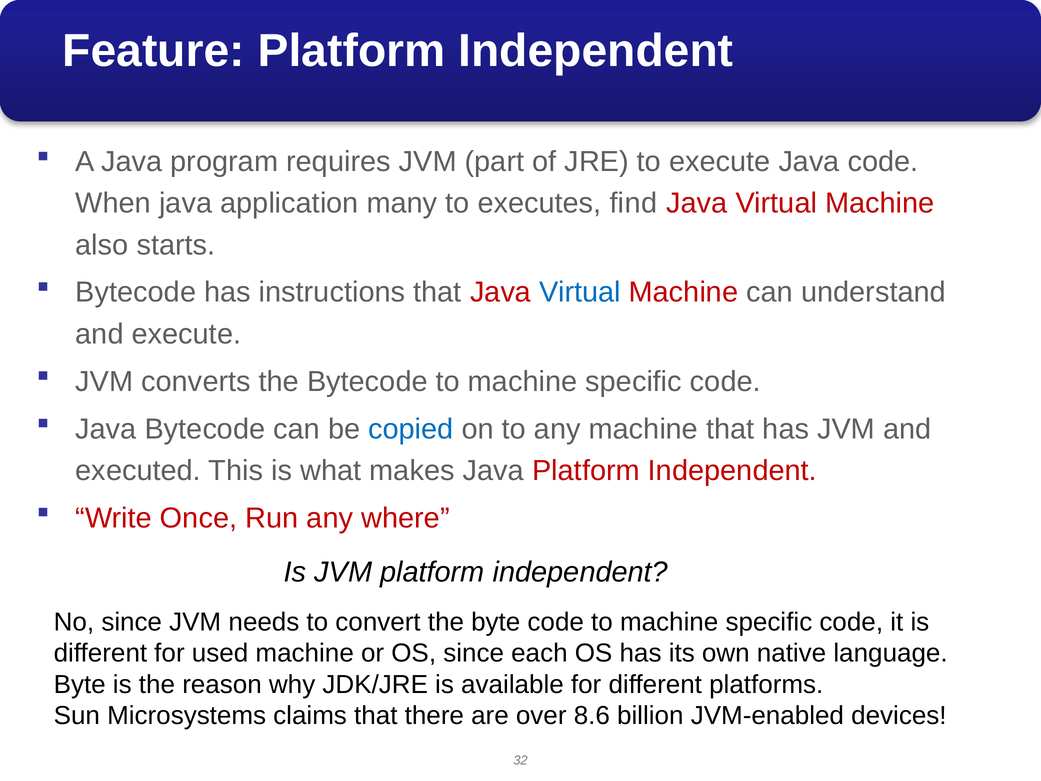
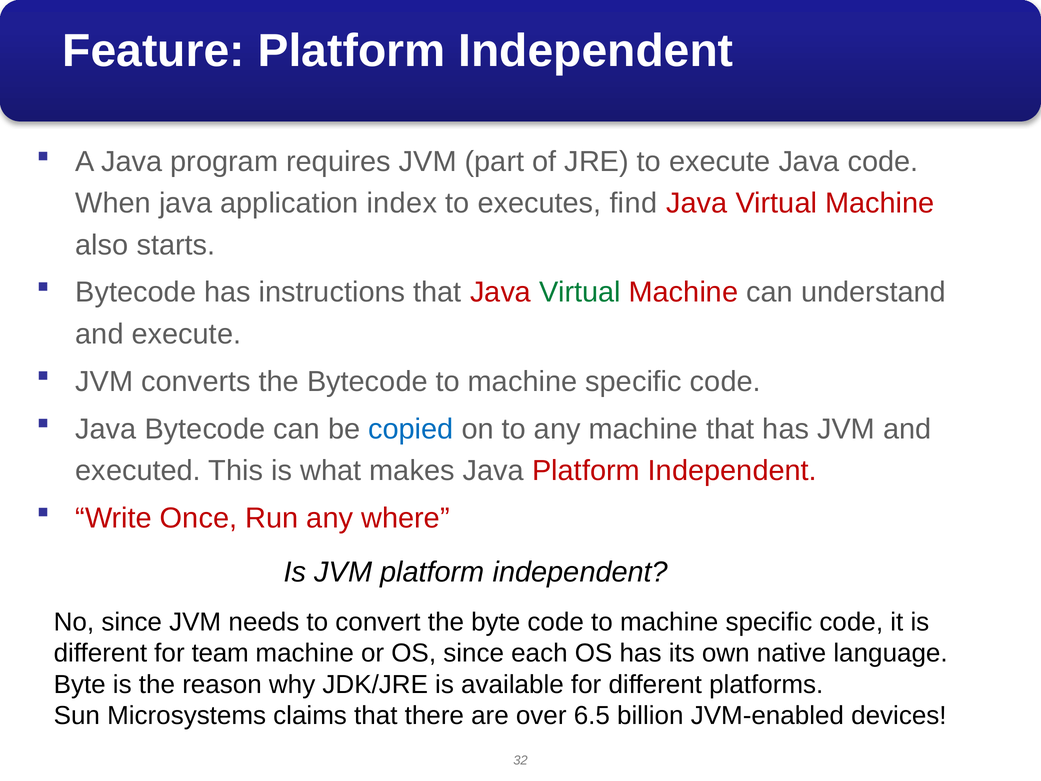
many: many -> index (402, 203)
Virtual colour: blue -> green (580, 292)
used: used -> team (220, 653)
8.6: 8.6 -> 6.5 (592, 716)
